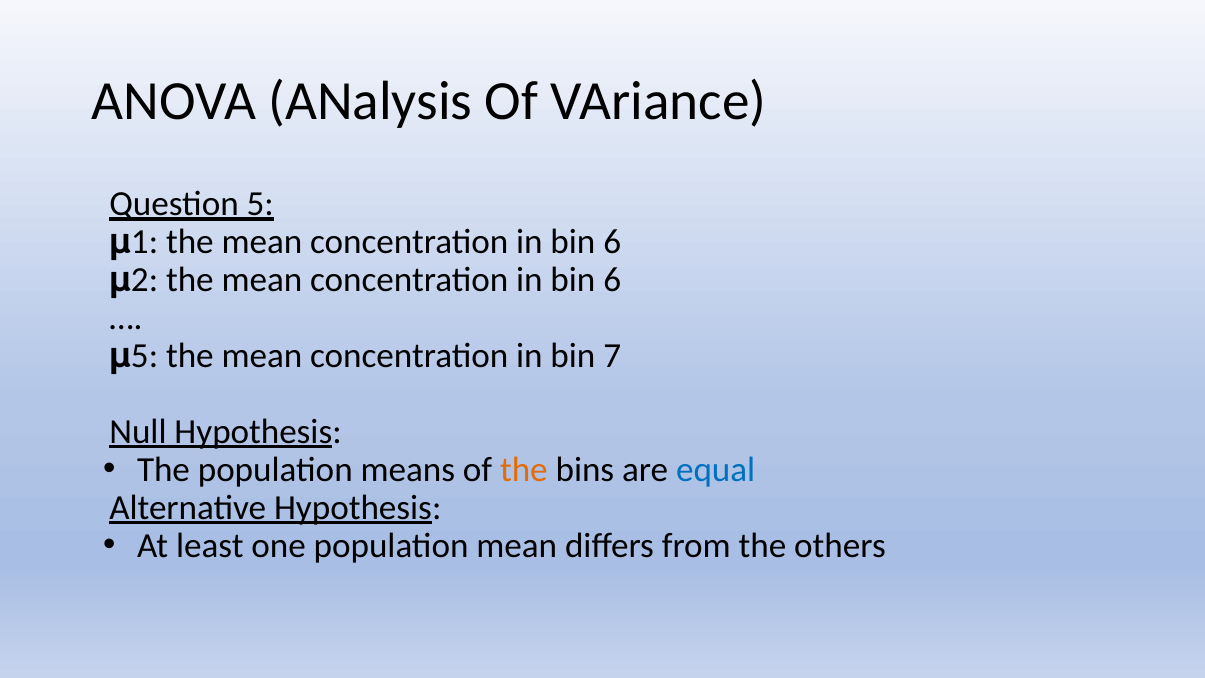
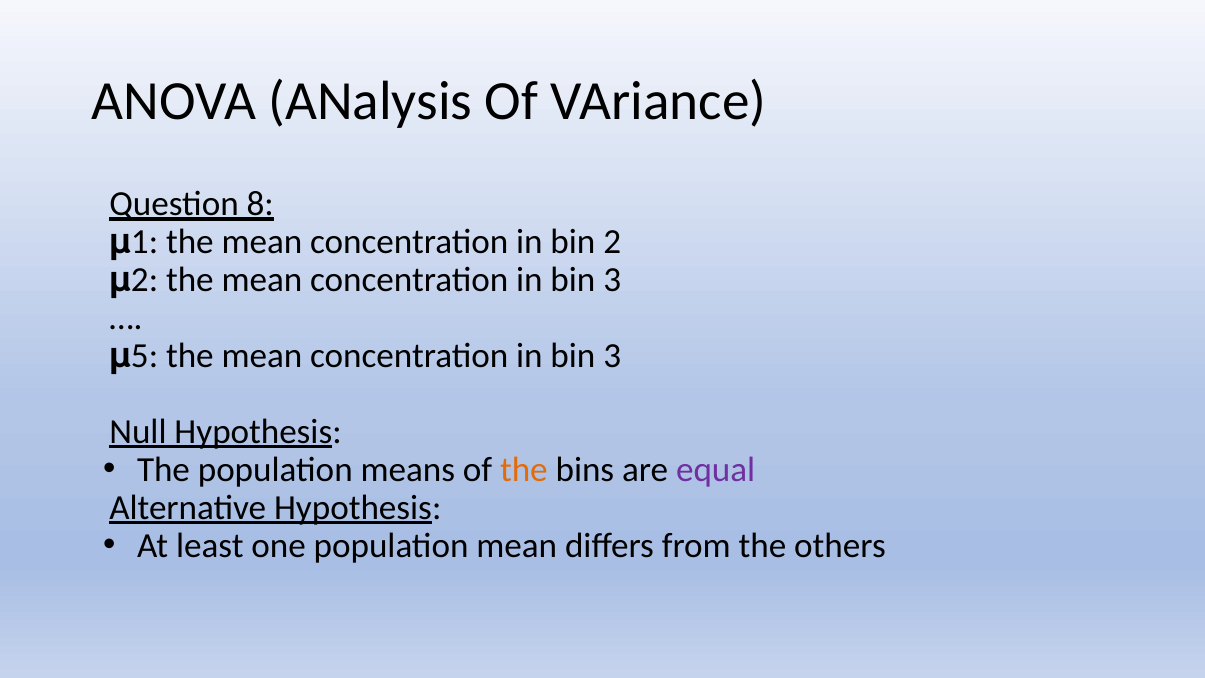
5: 5 -> 8 (260, 204)
6: 6 -> 2 (612, 242)
6: 6 -> 3 (612, 280)
7: 7 -> 3 (612, 356)
equal colour: blue -> purple (716, 469)
